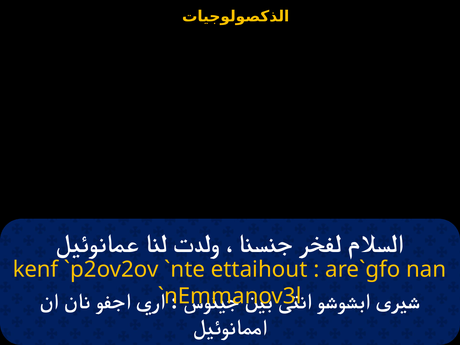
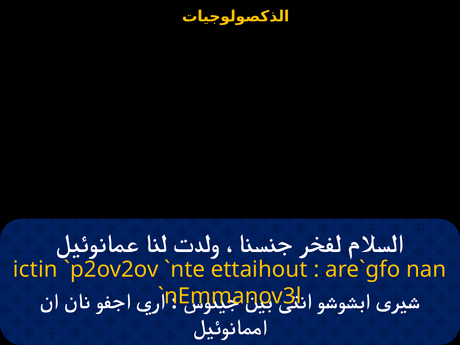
kenf: kenf -> ictin (35, 269)
